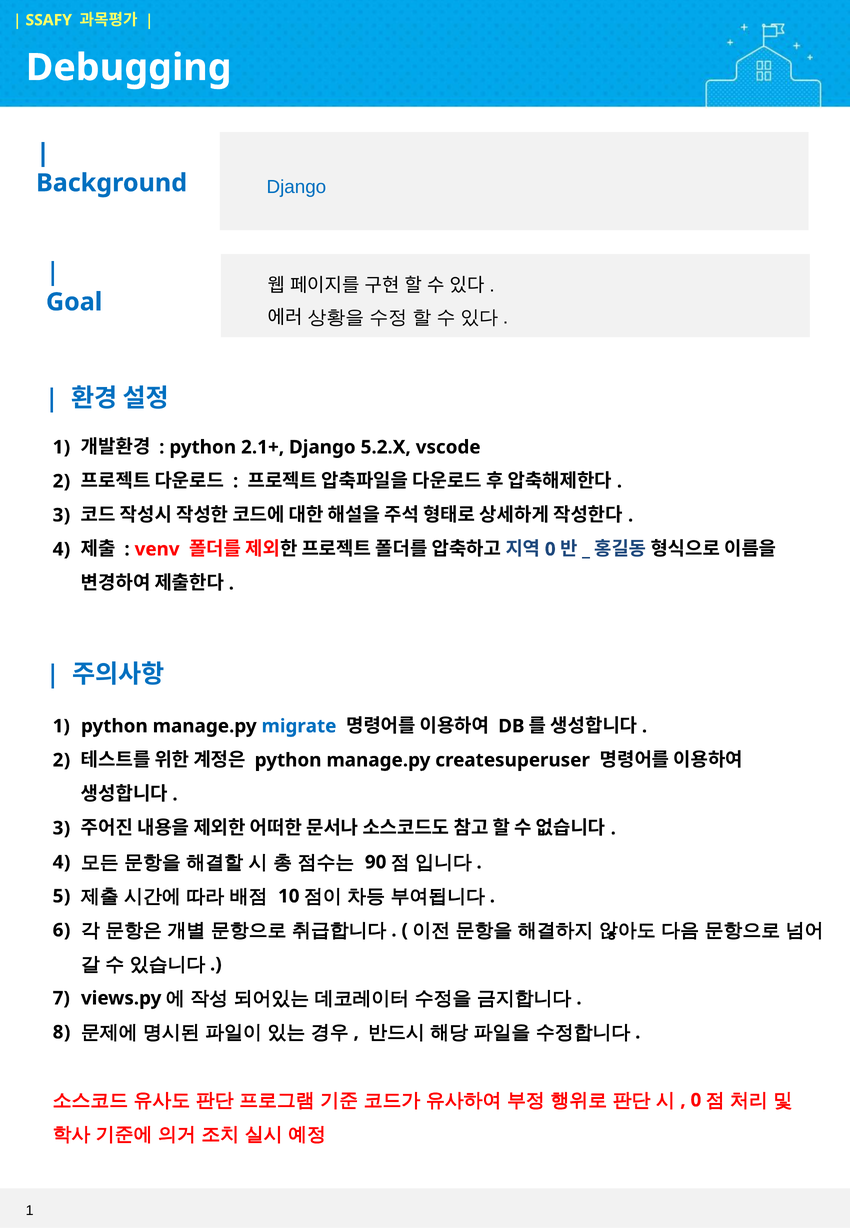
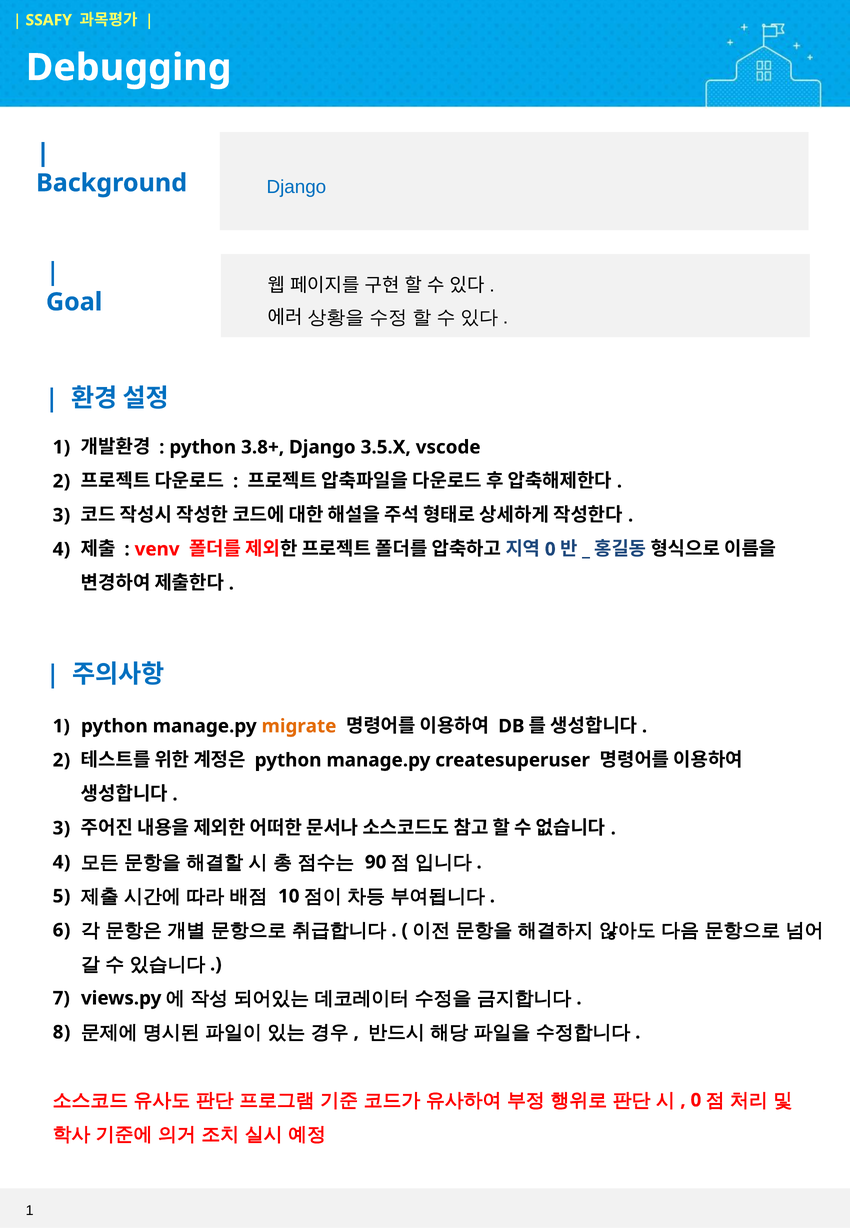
2.1+: 2.1+ -> 3.8+ (263, 447)
5.2.X: 5.2.X -> 3.5.X (386, 447)
migrate colour: blue -> orange (299, 726)
